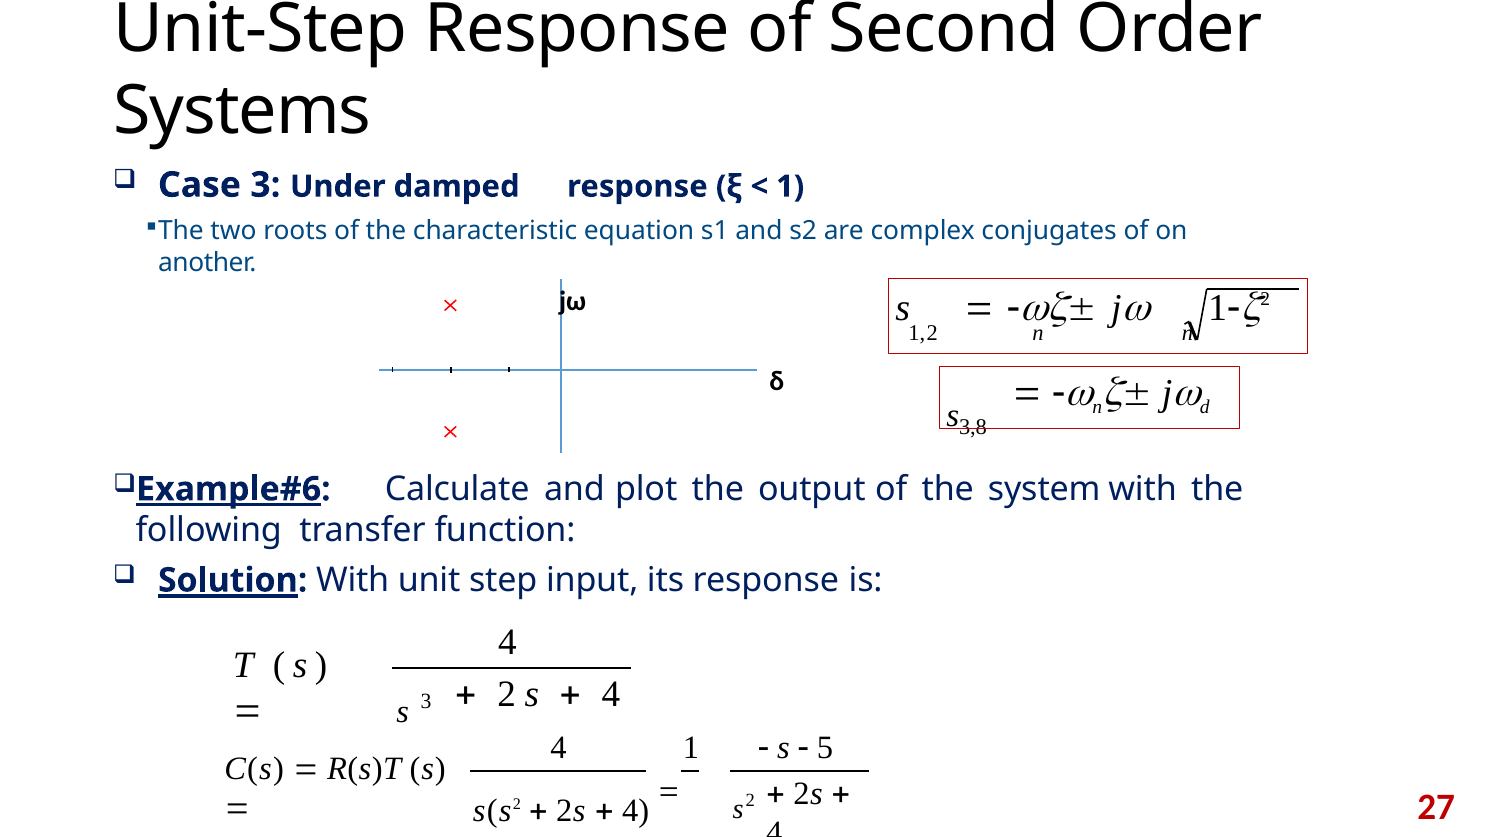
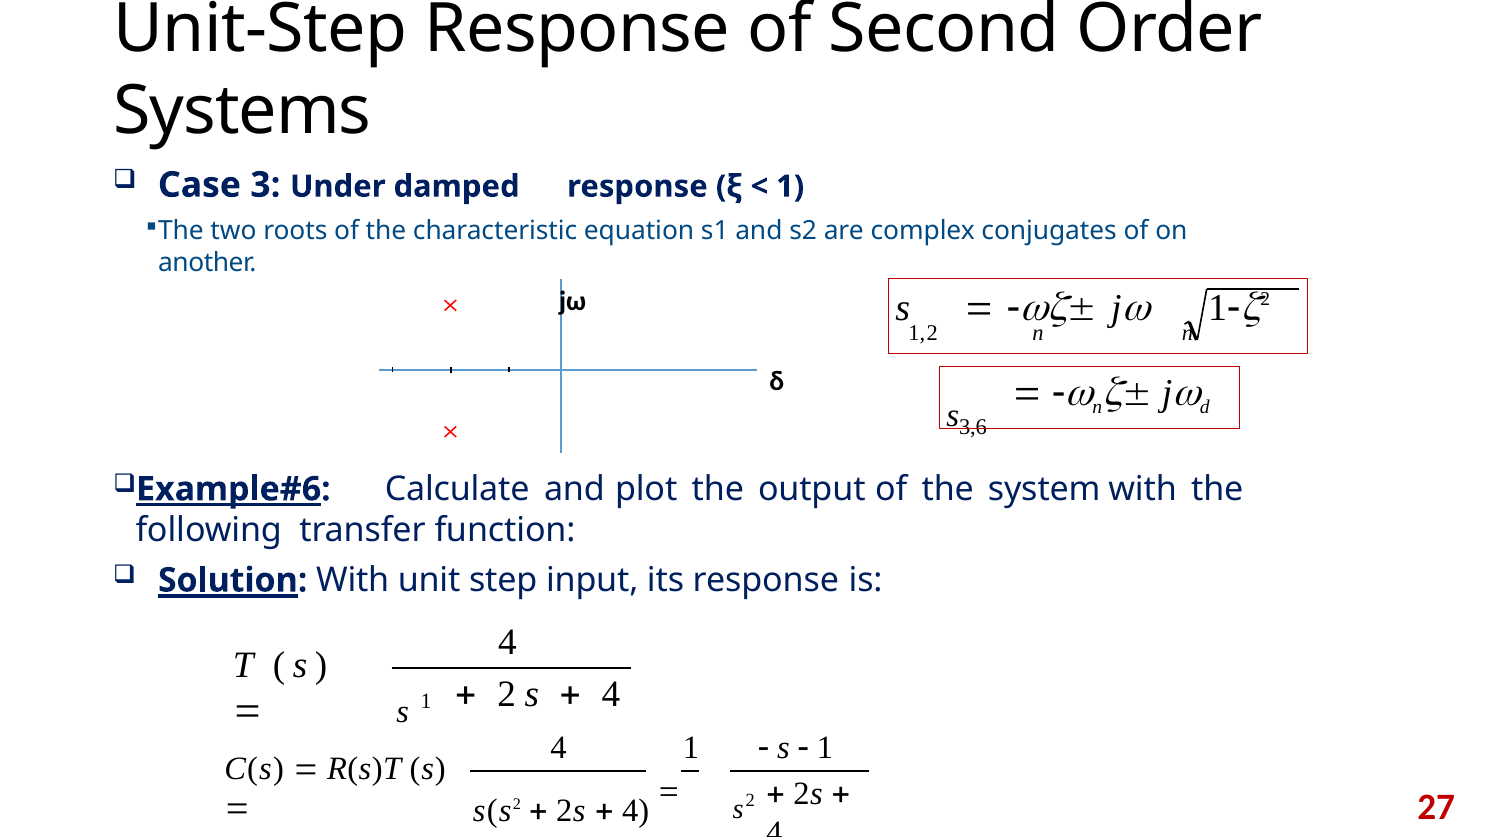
3,8: 3,8 -> 3,6 (973, 427)
s 3: 3 -> 1 (426, 701)
5: 5 -> 1 (825, 747)
